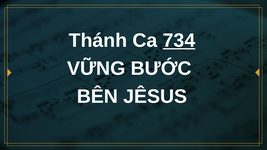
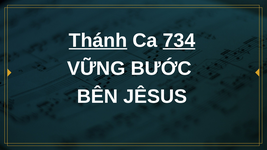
Thánh underline: none -> present (98, 41)
